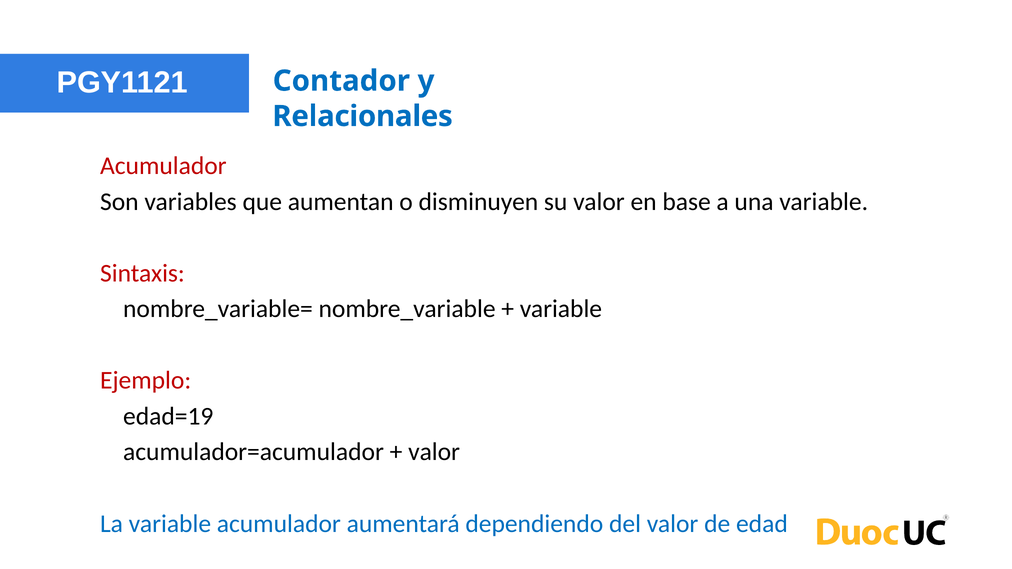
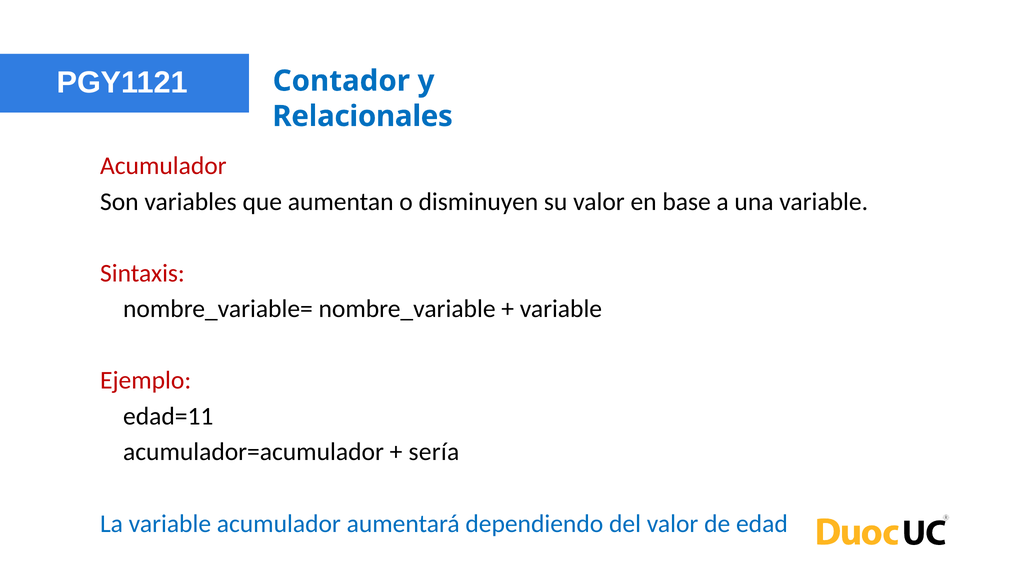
edad=19: edad=19 -> edad=11 (168, 416)
valor: valor -> sería (434, 452)
